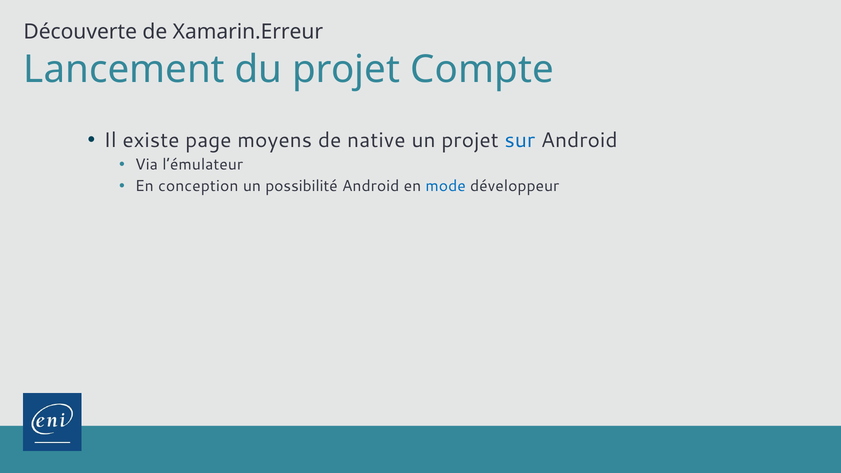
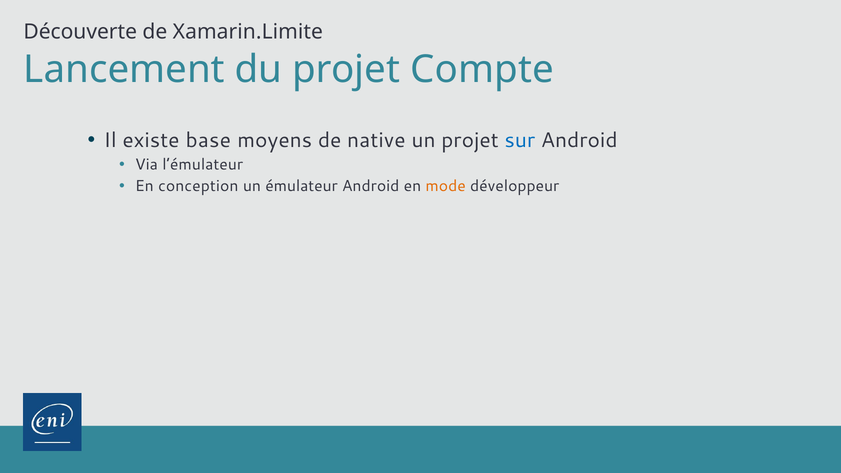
Xamarin.Erreur: Xamarin.Erreur -> Xamarin.Limite (248, 32)
page: page -> base (208, 140)
possibilité: possibilité -> émulateur (301, 186)
mode colour: blue -> orange (446, 186)
